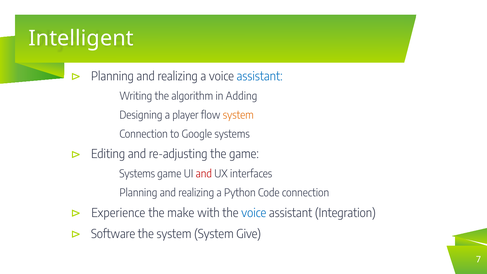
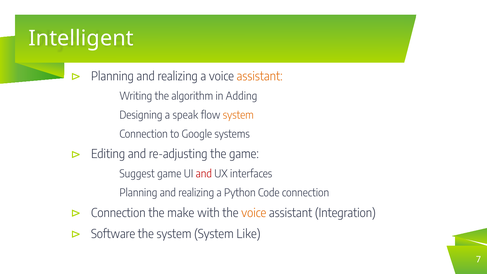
assistant colour: blue -> orange (260, 76)
player: player -> speak (185, 115)
Systems: Systems -> Suggest (137, 174)
Experience: Experience -> Connection (118, 213)
voice colour: blue -> orange (254, 213)
Give: Give -> Like (249, 234)
